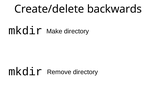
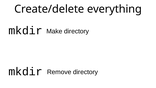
backwards: backwards -> everything (114, 9)
